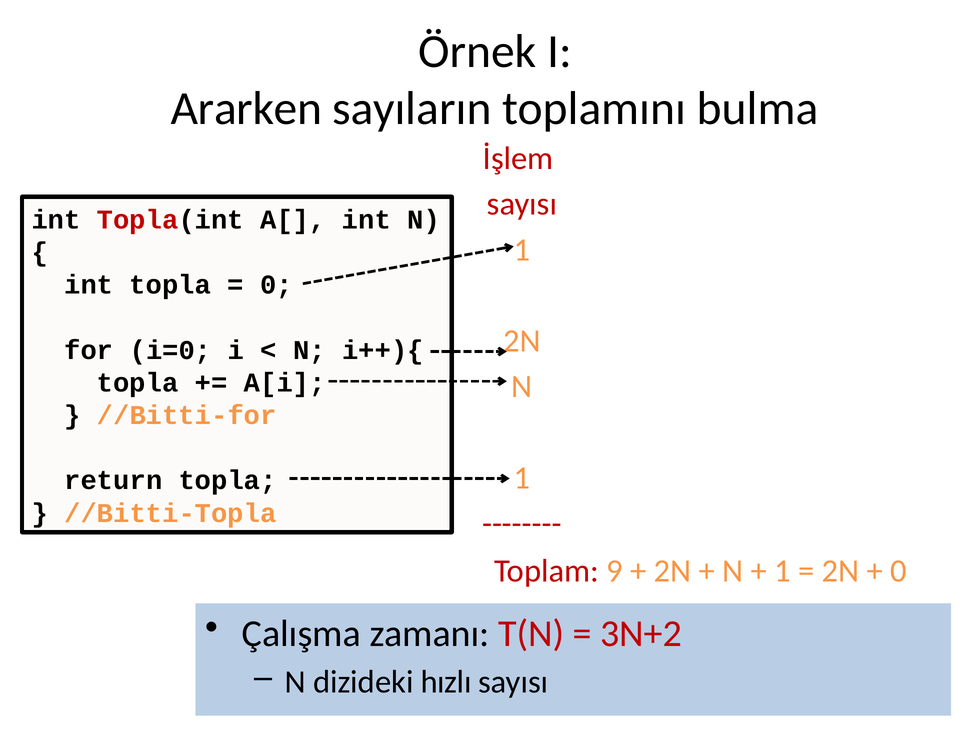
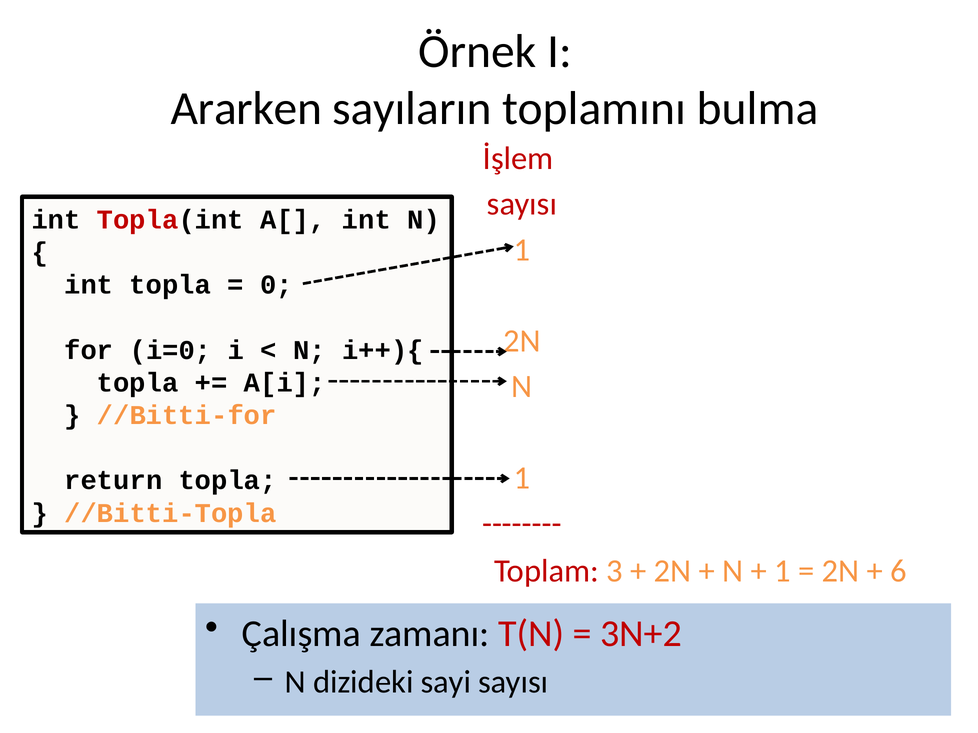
9: 9 -> 3 (615, 571)
0: 0 -> 6 (898, 571)
hızlı: hızlı -> sayi (446, 683)
